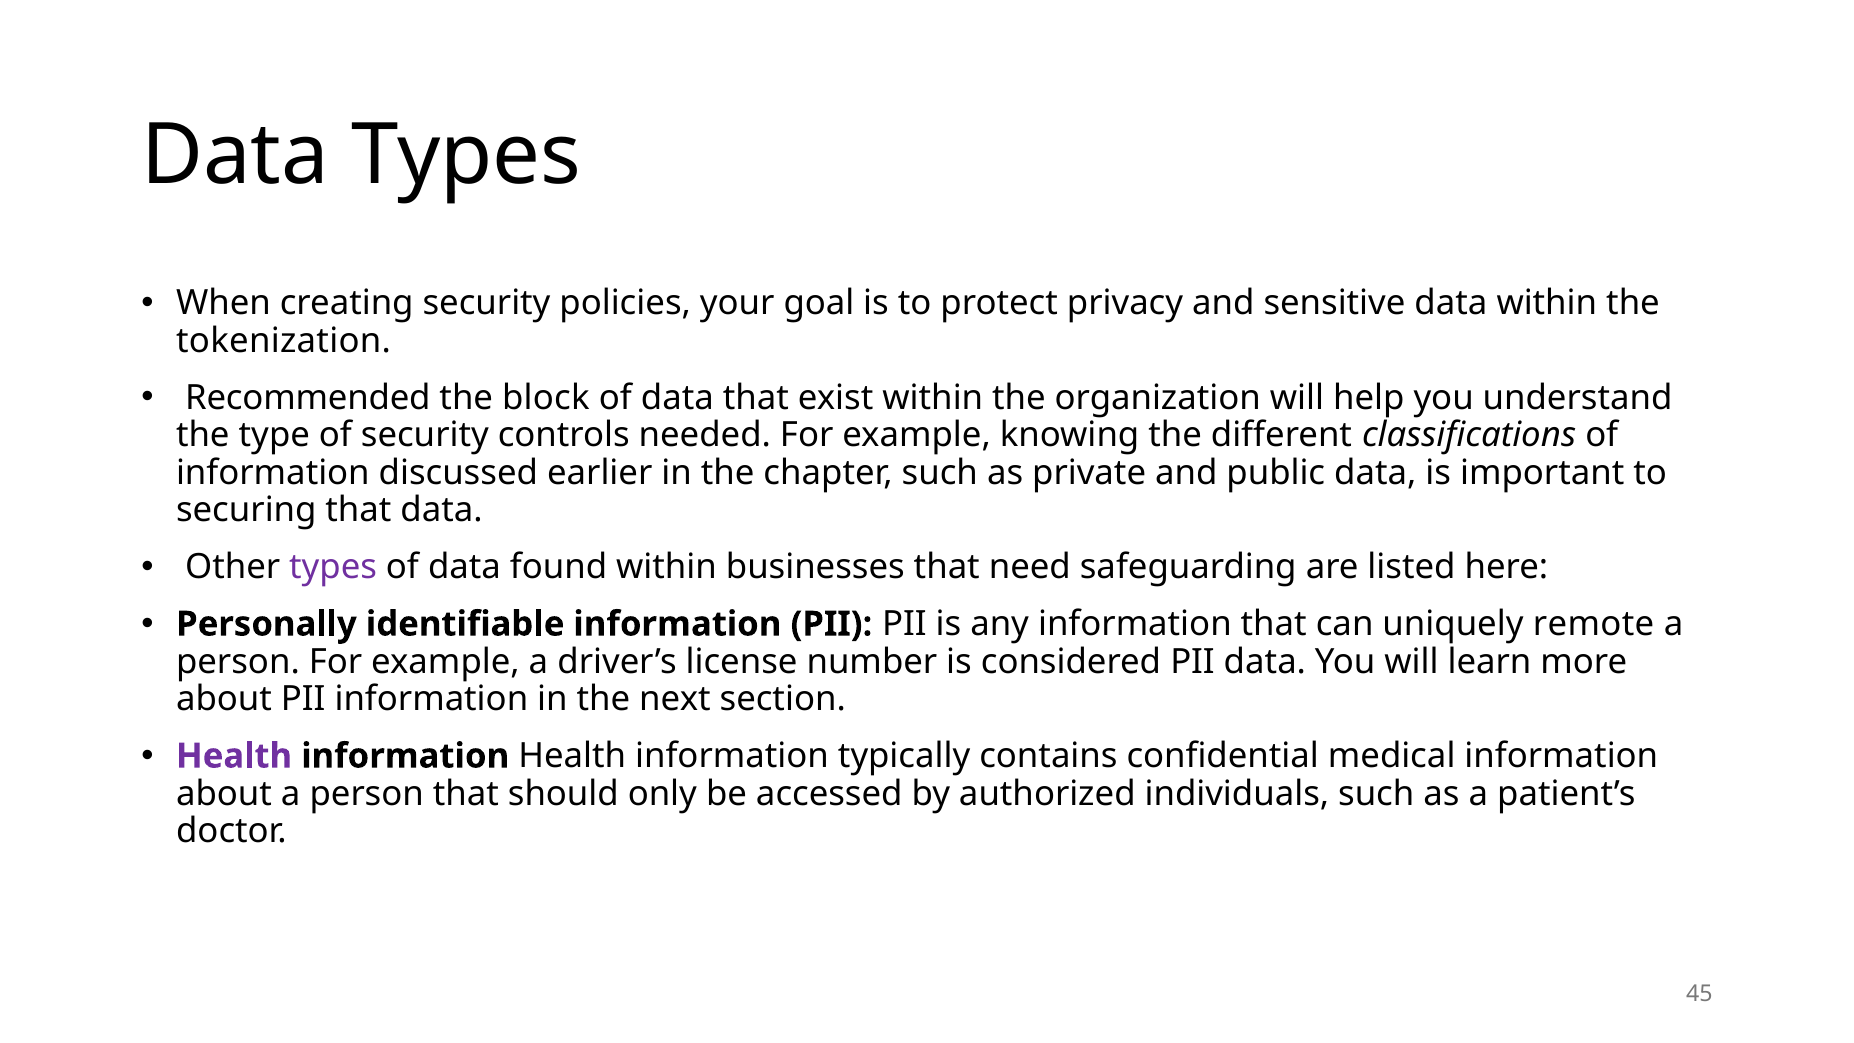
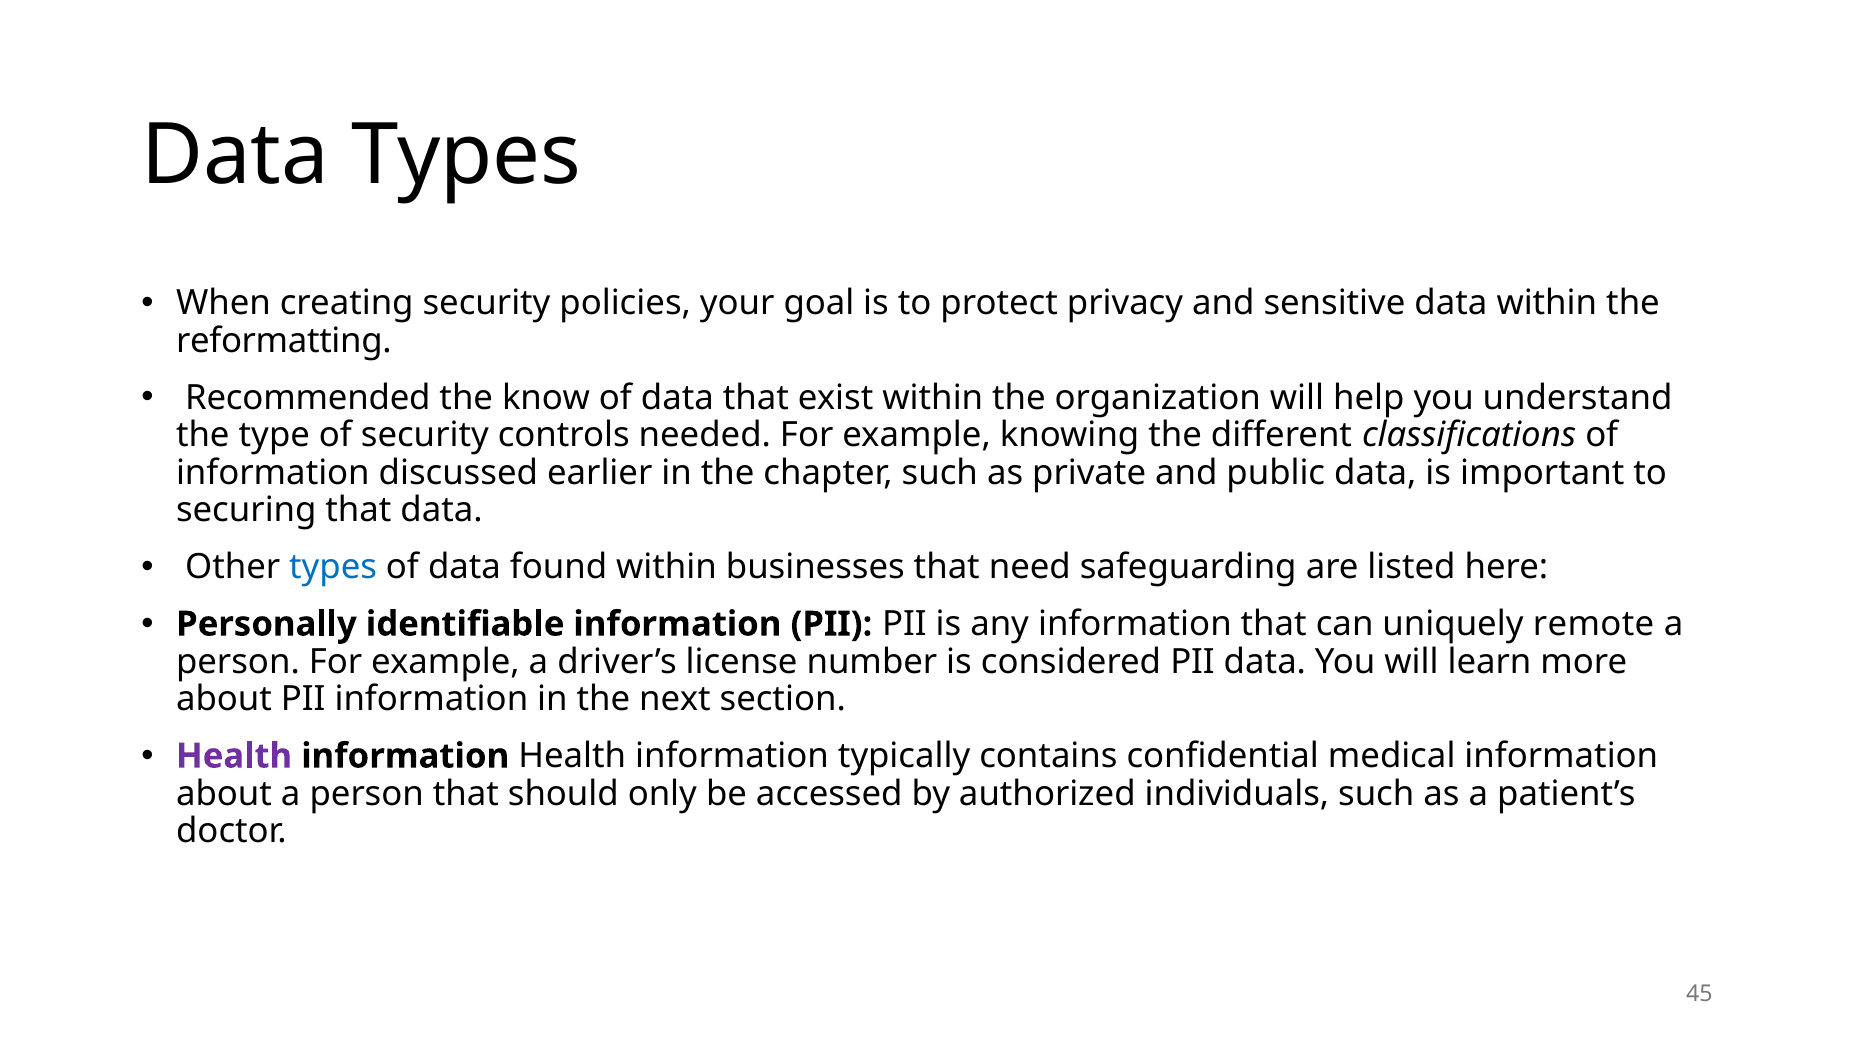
tokenization: tokenization -> reformatting (284, 341)
block: block -> know (546, 398)
types colour: purple -> blue (333, 567)
